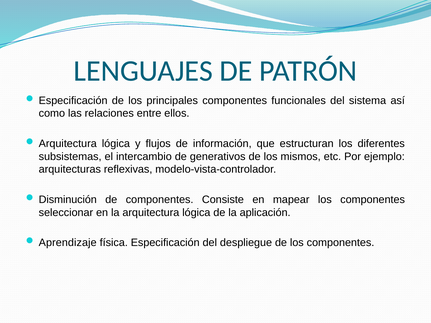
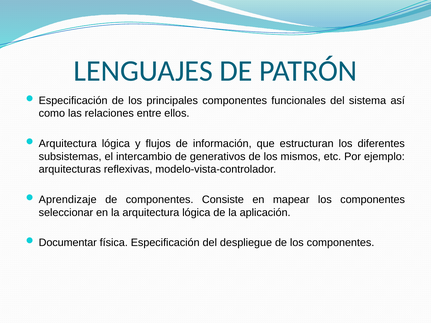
Disminución: Disminución -> Aprendizaje (68, 200)
Aprendizaje: Aprendizaje -> Documentar (68, 243)
